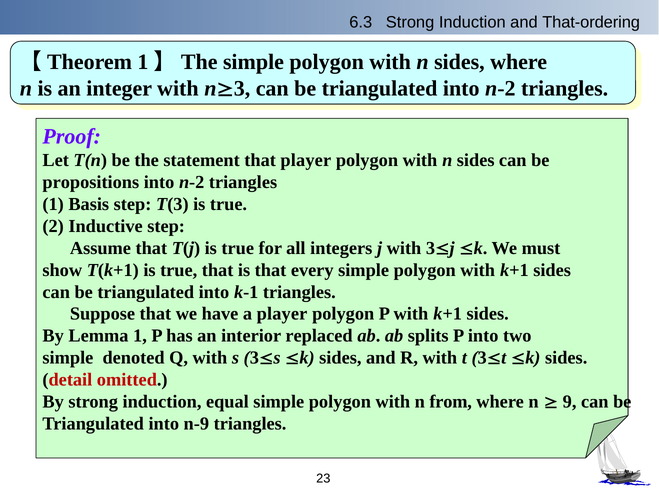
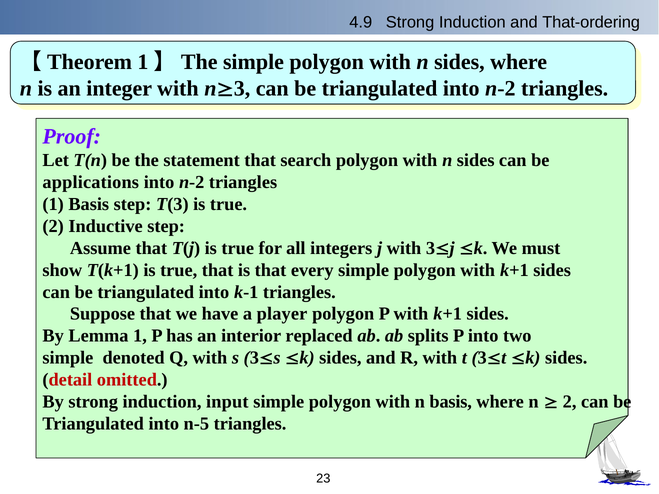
6.3: 6.3 -> 4.9 (361, 22)
that player: player -> search (306, 160)
propositions: propositions -> applications (91, 182)
equal: equal -> input (227, 402)
n from: from -> basis (451, 402)
9: 9 -> 2 (570, 402)
n-9: n-9 -> n-5 (196, 424)
